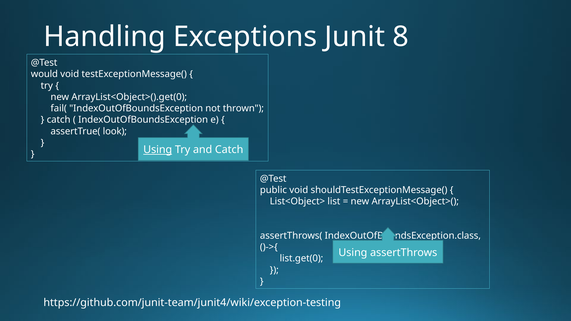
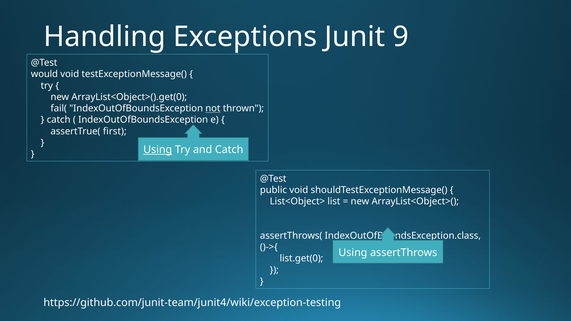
8: 8 -> 9 (401, 37)
not underline: none -> present (213, 108)
look: look -> first (115, 131)
